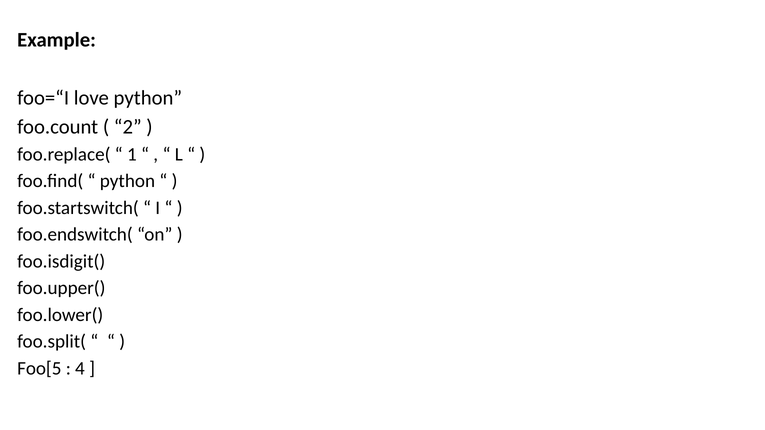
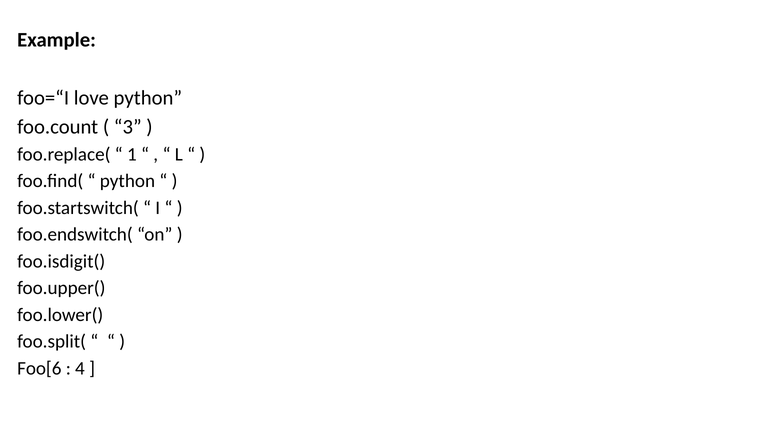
2: 2 -> 3 (128, 127)
Foo[5: Foo[5 -> Foo[6 (39, 369)
